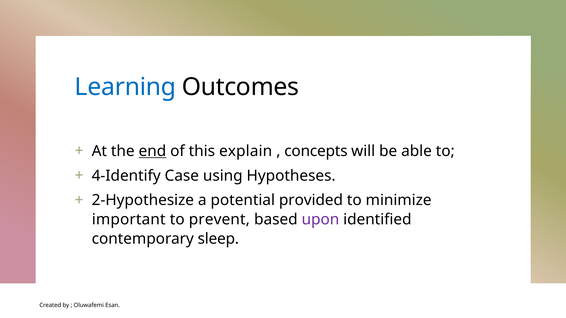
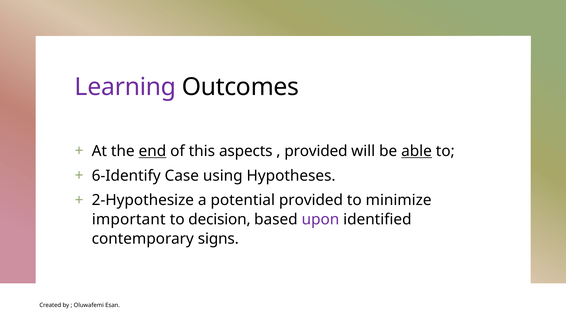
Learning colour: blue -> purple (125, 87)
explain: explain -> aspects (246, 151)
concepts: concepts -> provided (316, 151)
able underline: none -> present (417, 151)
4-Identify: 4-Identify -> 6-Identify (126, 176)
prevent: prevent -> decision (219, 220)
sleep: sleep -> signs (218, 239)
